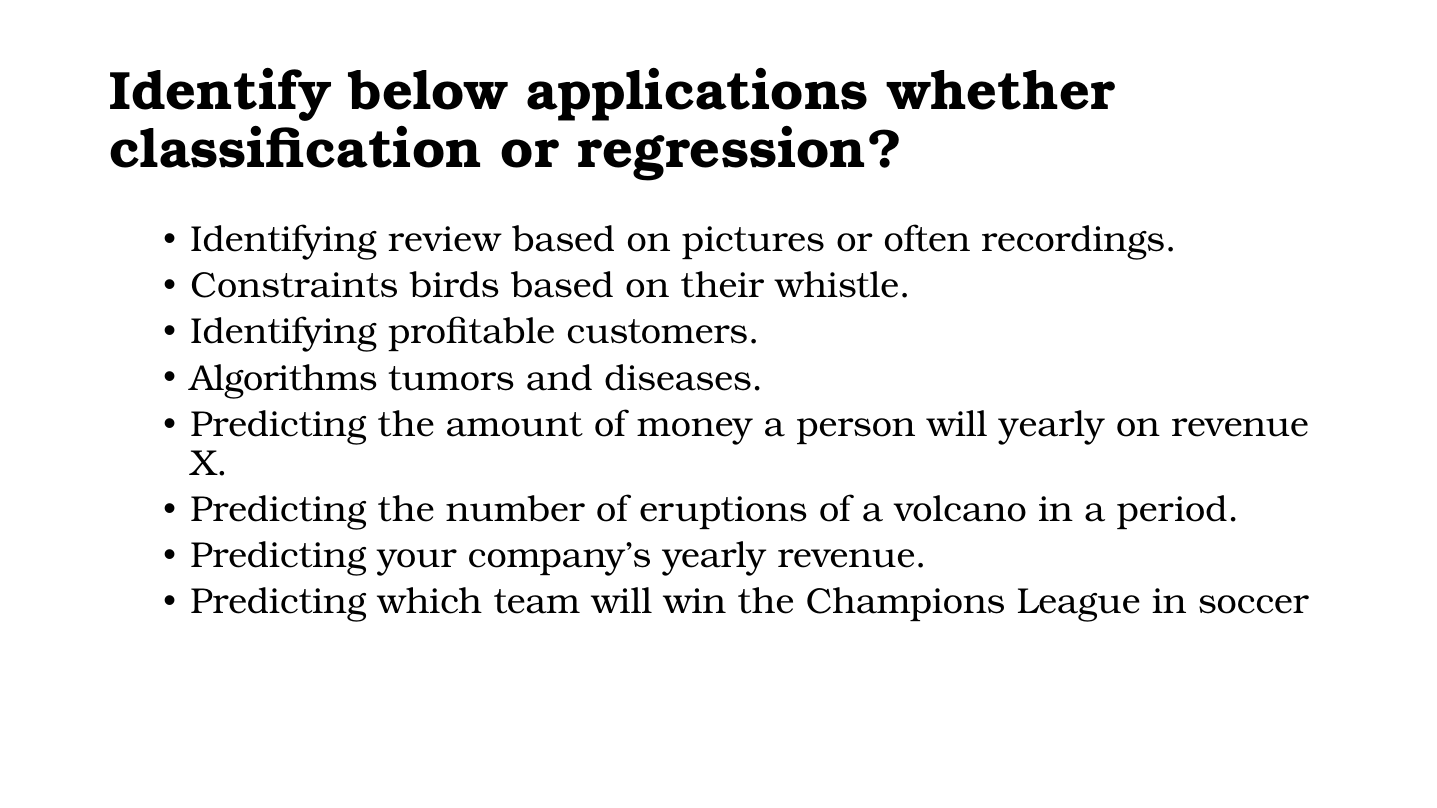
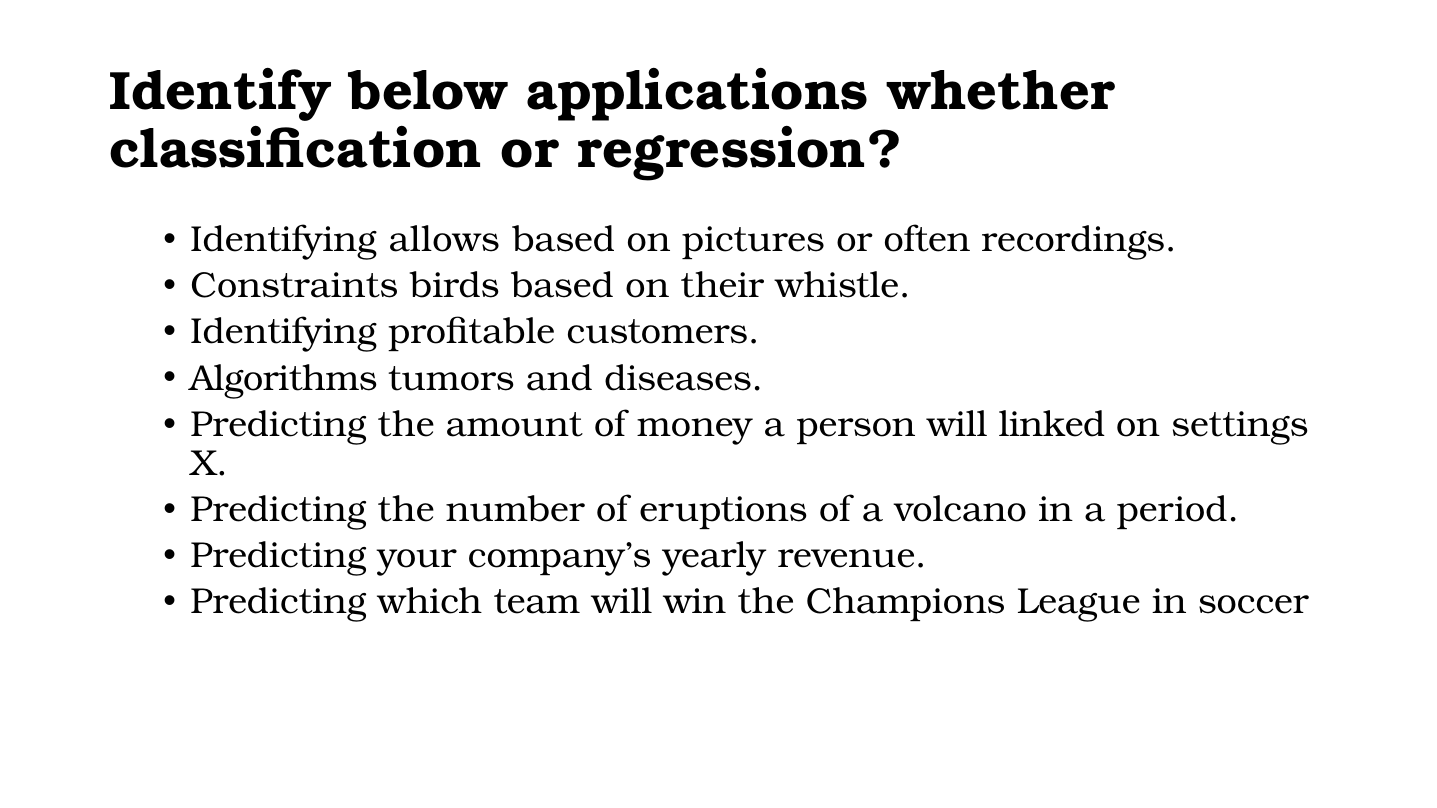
review: review -> allows (444, 240)
will yearly: yearly -> linked (1052, 425)
on revenue: revenue -> settings (1240, 425)
